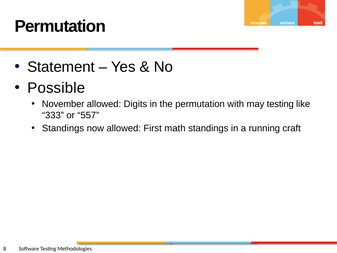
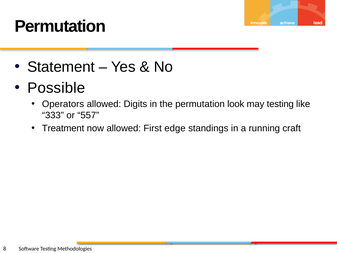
November: November -> Operators (63, 104)
with: with -> look (236, 104)
Standings: Standings -> Treatment (63, 128)
math: math -> edge (175, 128)
